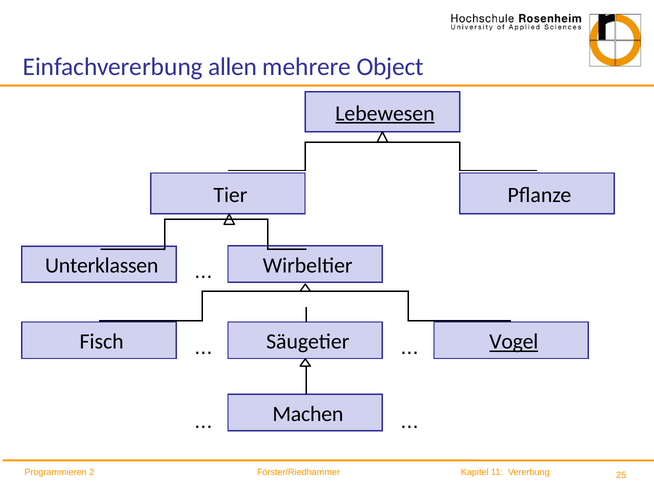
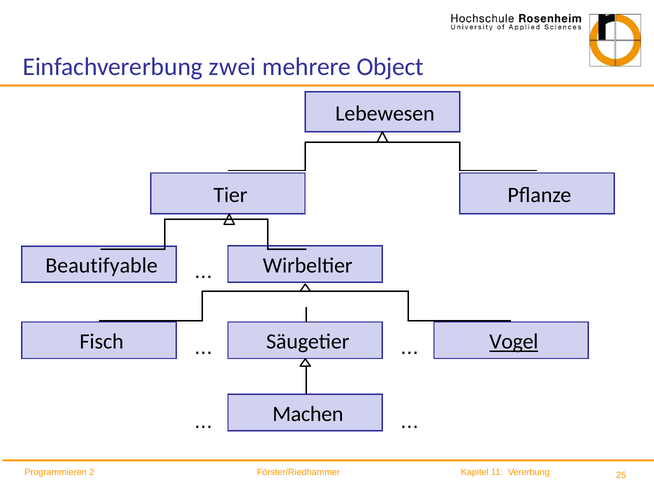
allen: allen -> zwei (233, 67)
Lebewesen underline: present -> none (385, 113)
Unterklassen: Unterklassen -> Beautifyable (102, 266)
